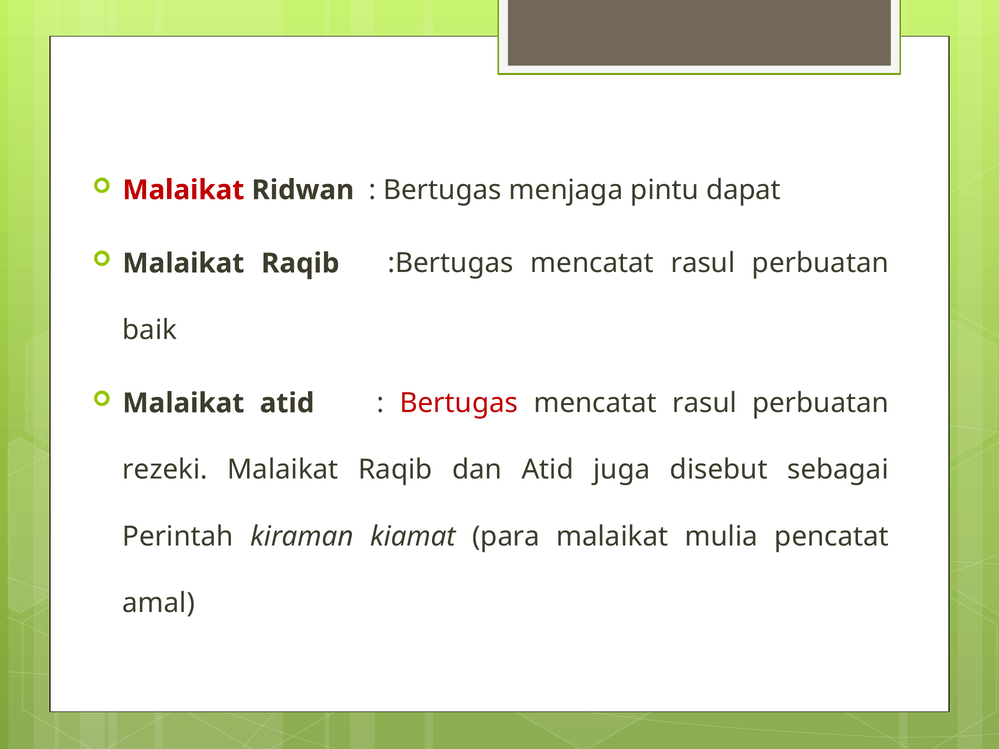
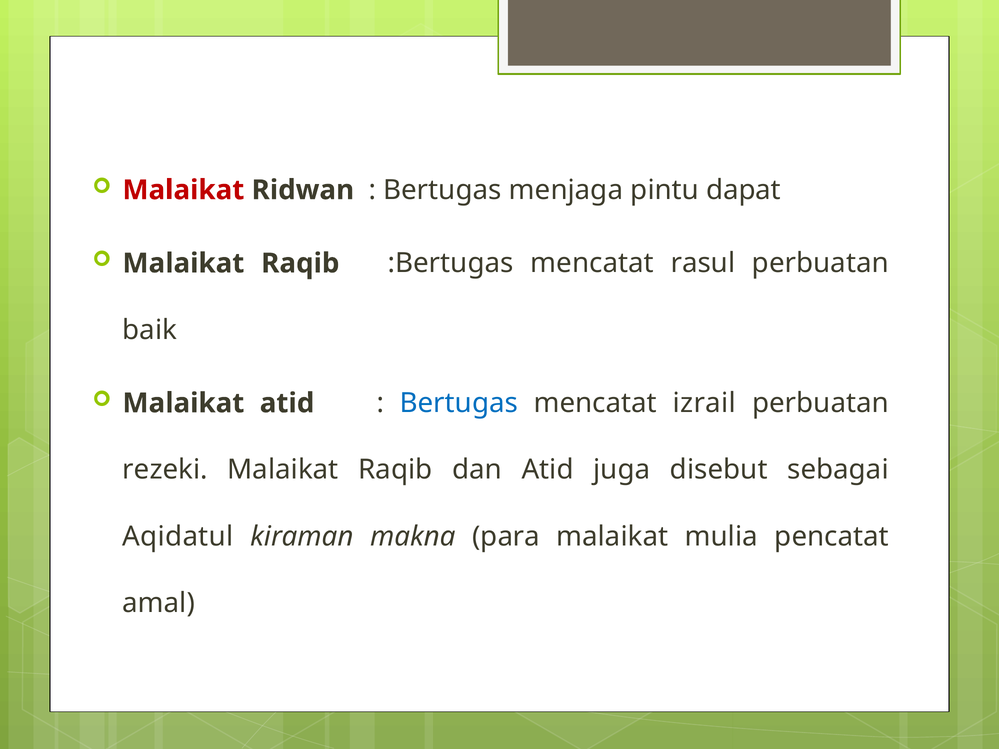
Bertugas colour: red -> blue (459, 403)
rasul: rasul -> izrail (704, 403)
Perintah: Perintah -> Aqidatul (178, 537)
kiamat: kiamat -> makna (413, 537)
